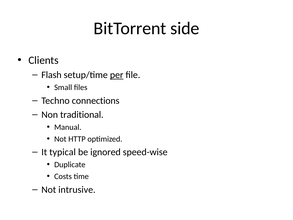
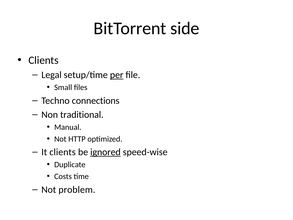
Flash: Flash -> Legal (51, 75)
It typical: typical -> clients (63, 152)
ignored underline: none -> present (105, 152)
intrusive: intrusive -> problem (77, 189)
